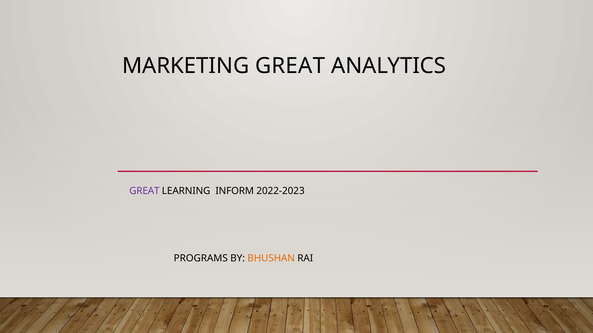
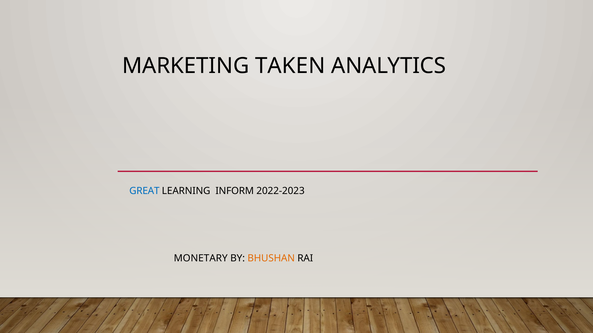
MARKETING GREAT: GREAT -> TAKEN (290, 66)
GREAT colour: purple -> blue (144, 191)
PROGRAMS: PROGRAMS -> MONETARY (201, 259)
